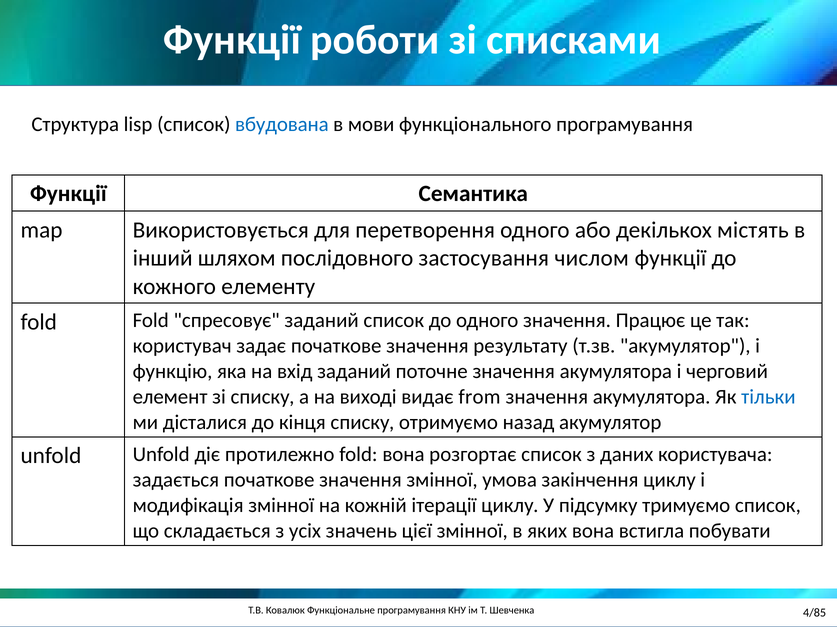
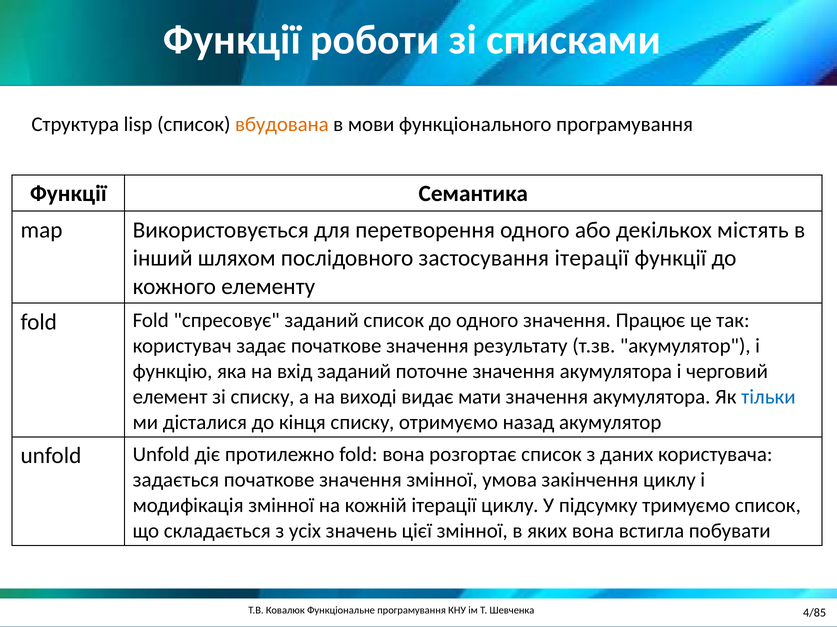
вбудована colour: blue -> orange (282, 124)
застосування числом: числом -> ітерації (592, 259)
from: from -> мати (480, 397)
